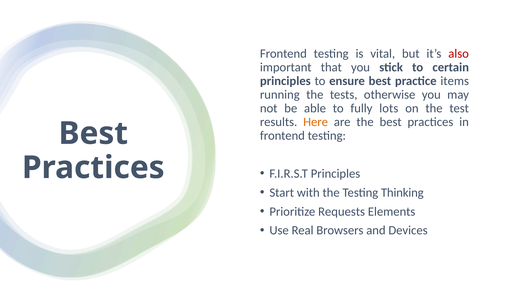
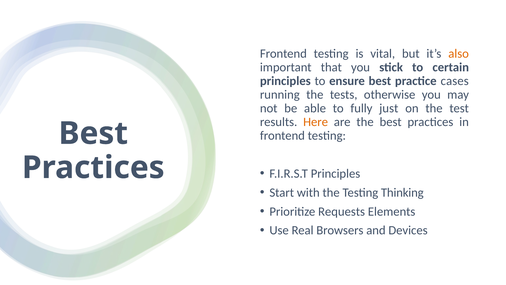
also colour: red -> orange (459, 54)
items: items -> cases (455, 81)
lots: lots -> just (389, 108)
